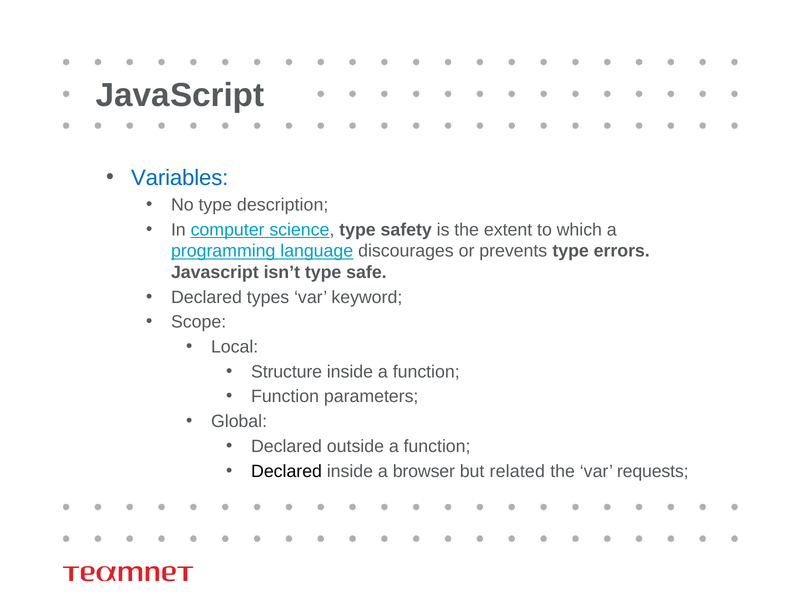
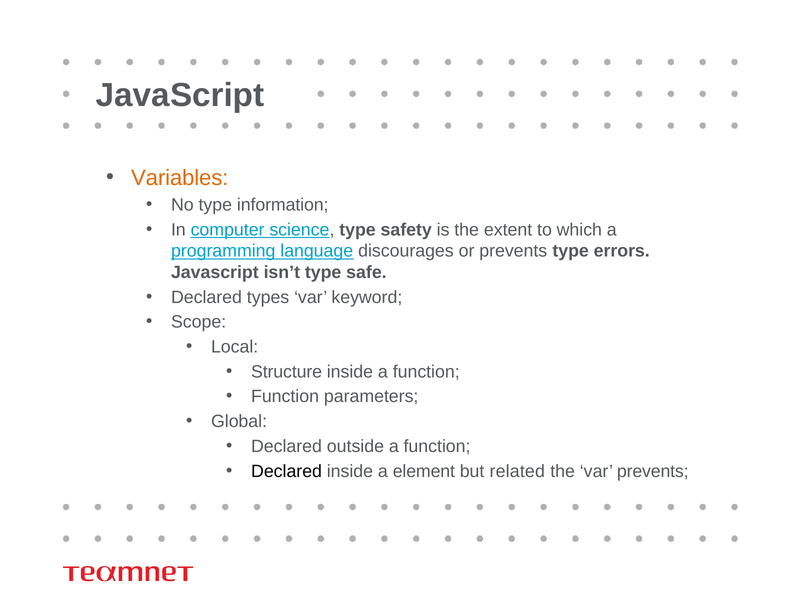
Variables colour: blue -> orange (180, 178)
description: description -> information (283, 205)
browser: browser -> element (424, 471)
var requests: requests -> prevents (653, 471)
